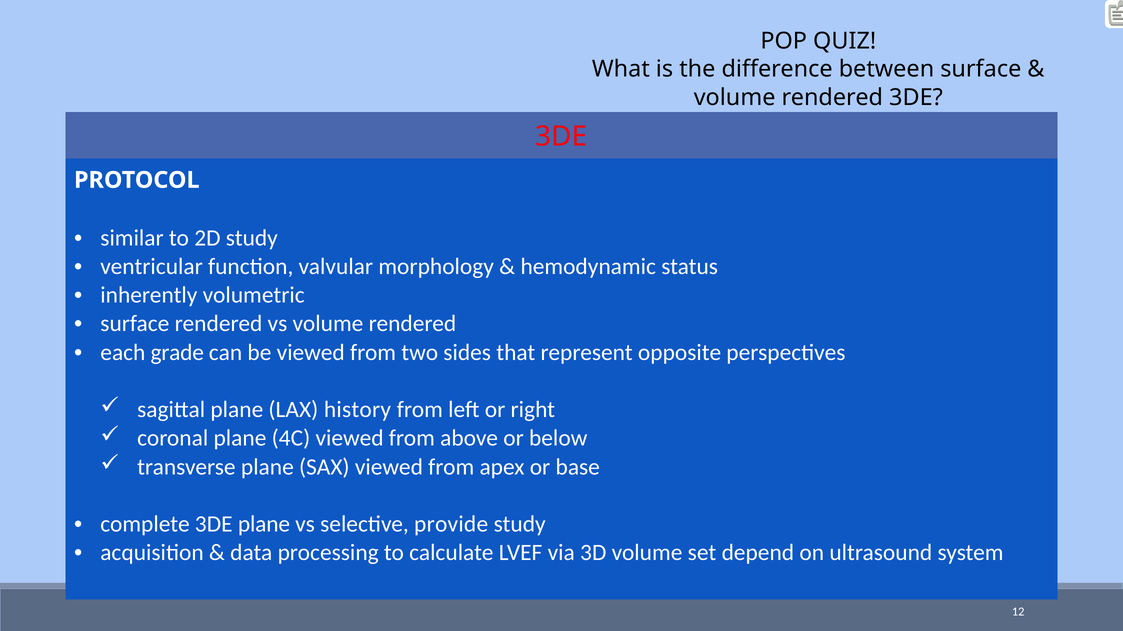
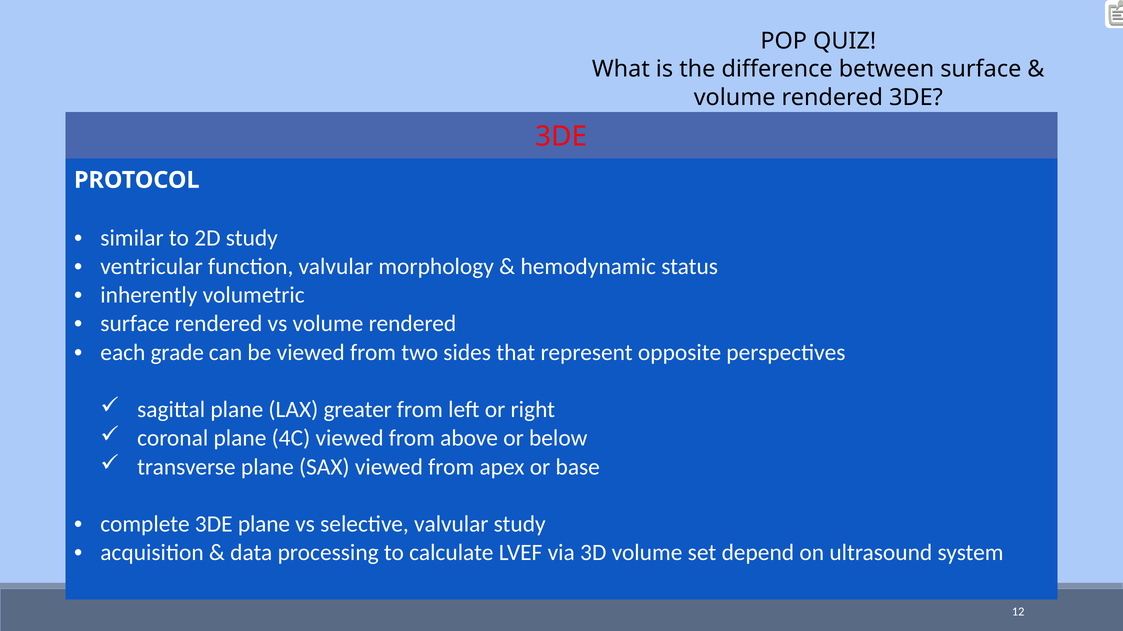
history: history -> greater (358, 410)
selective provide: provide -> valvular (451, 525)
